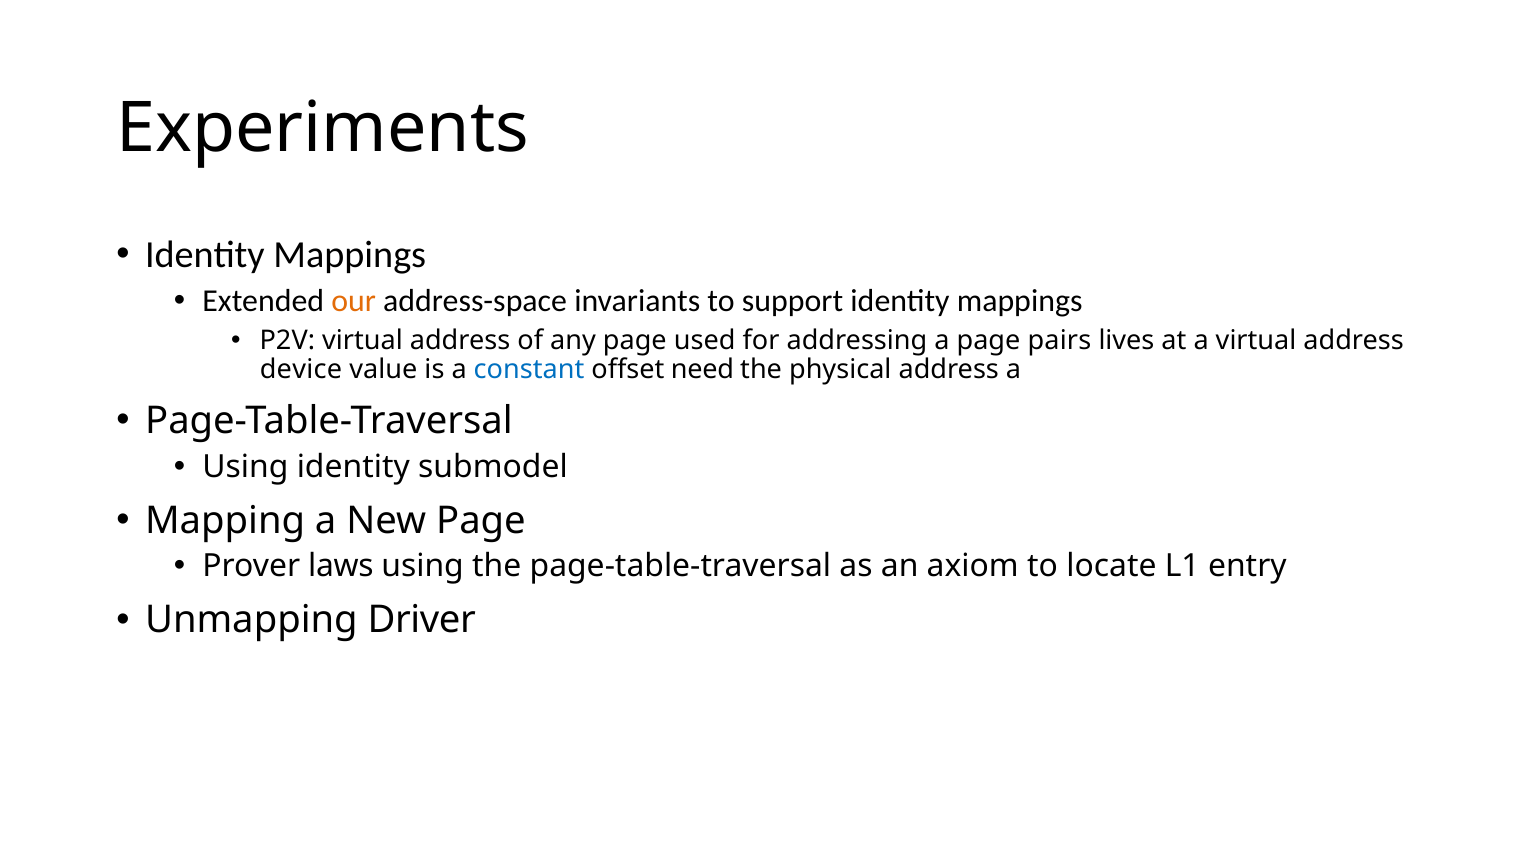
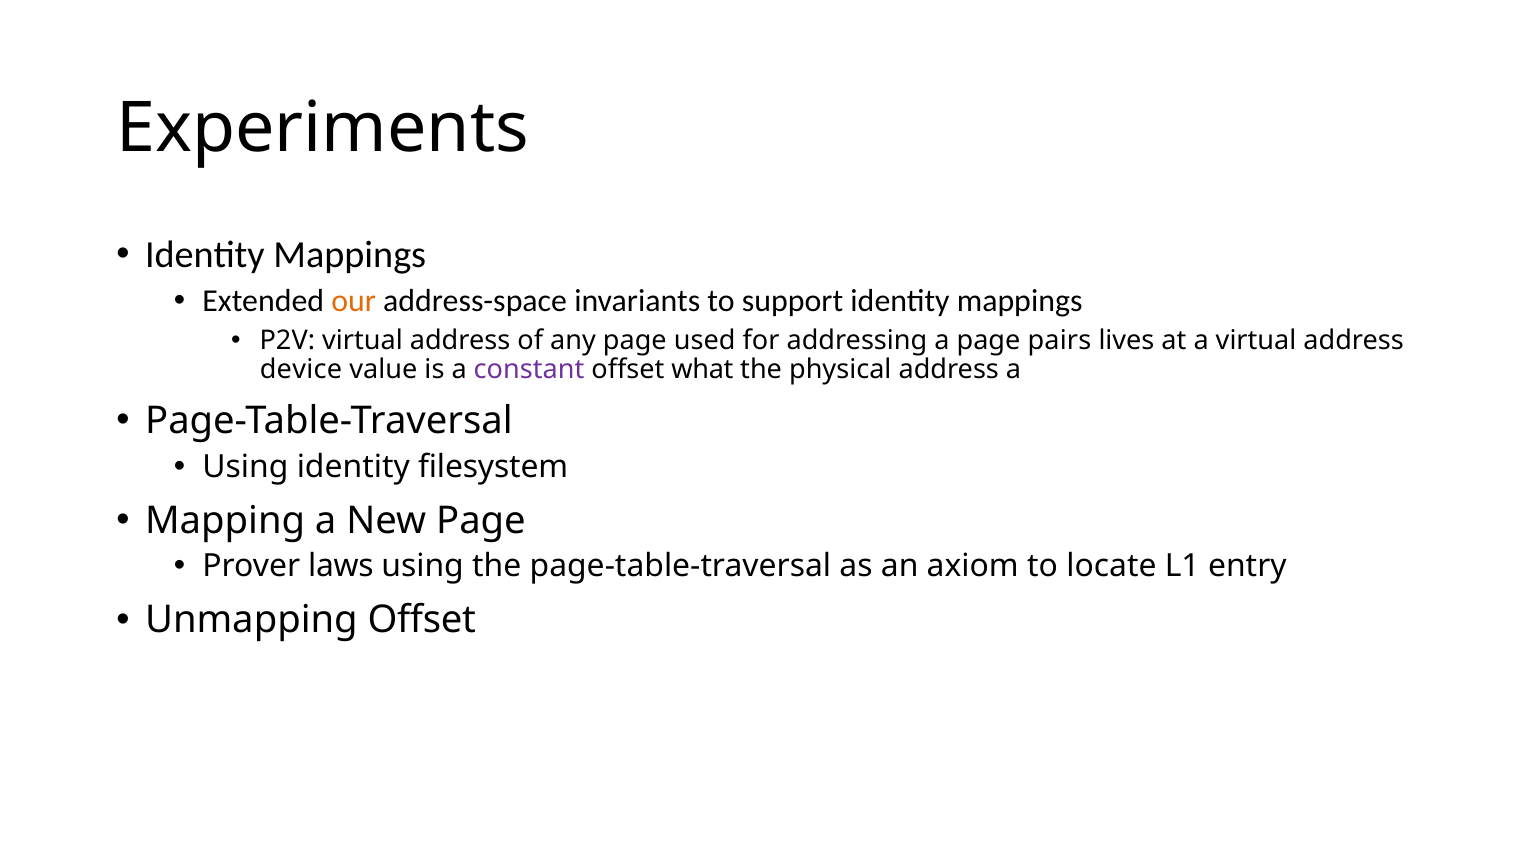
constant colour: blue -> purple (529, 370)
need: need -> what (702, 370)
submodel: submodel -> filesystem (493, 467)
Unmapping Driver: Driver -> Offset (422, 620)
